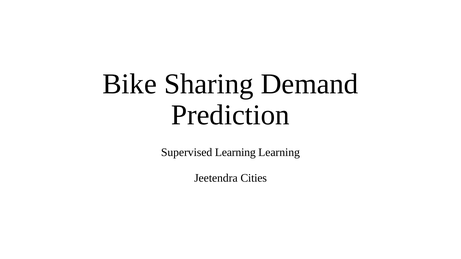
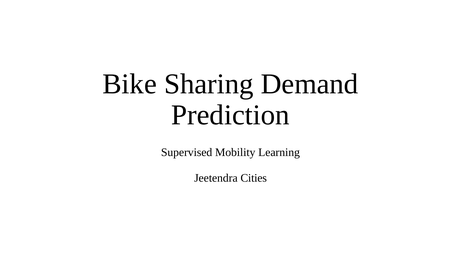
Supervised Learning: Learning -> Mobility (235, 153)
